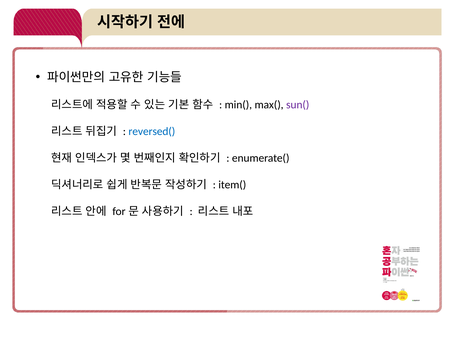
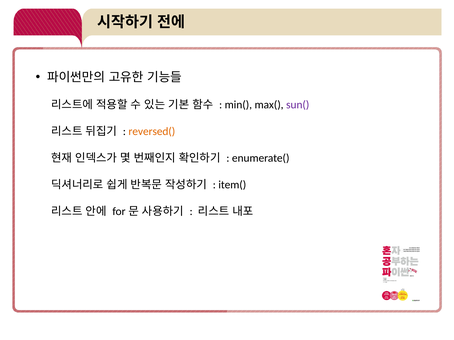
reversed( colour: blue -> orange (152, 132)
